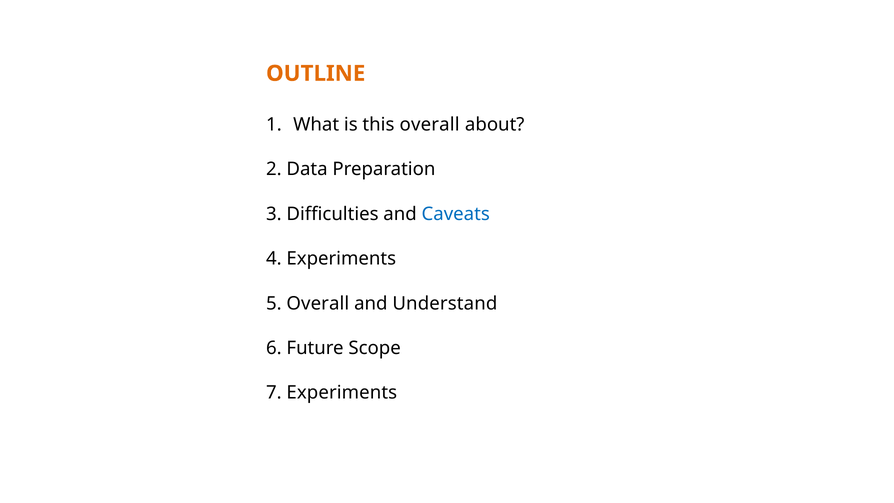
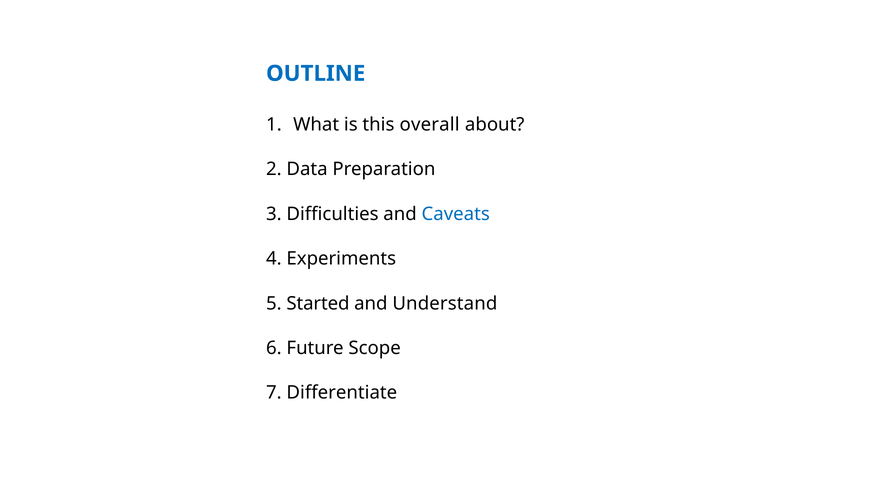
OUTLINE colour: orange -> blue (316, 73)
5 Overall: Overall -> Started (318, 303)
7 Experiments: Experiments -> Differentiate (342, 393)
